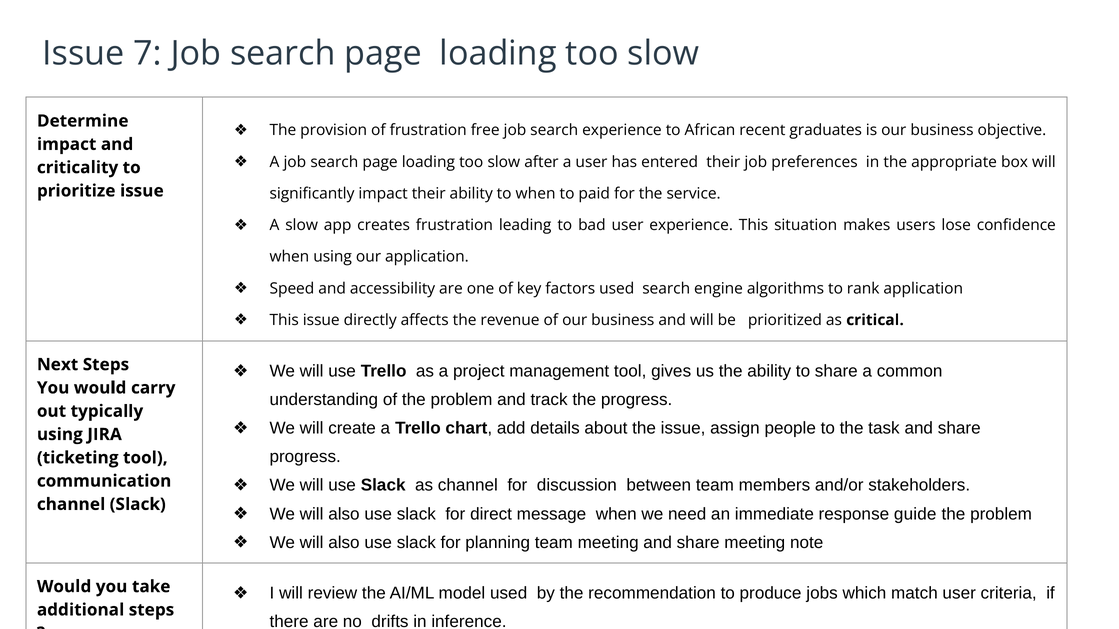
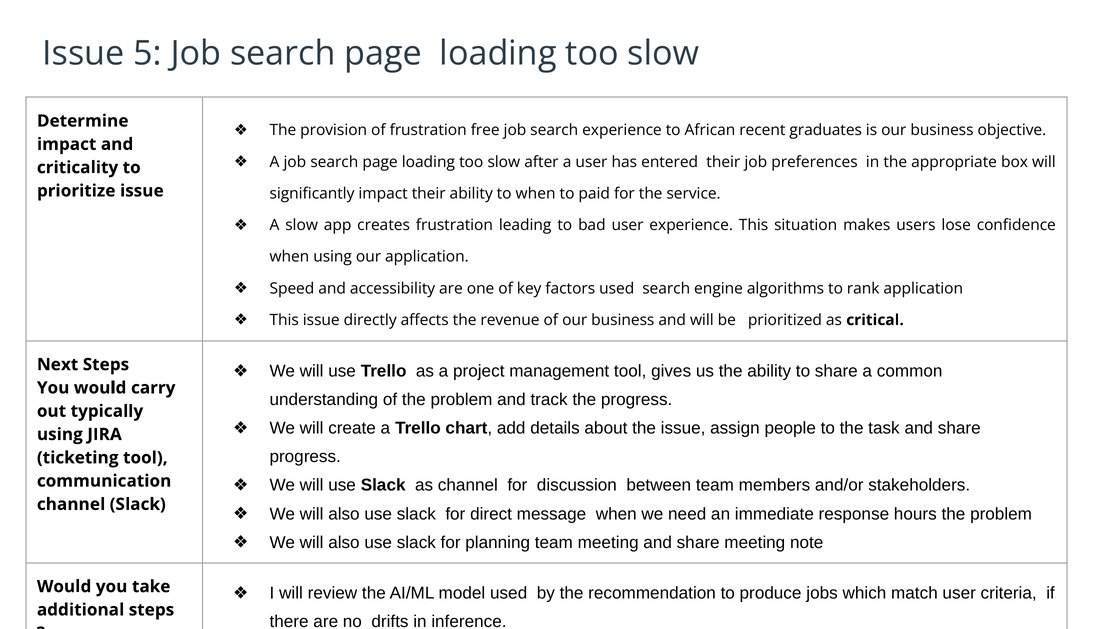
7: 7 -> 5 (147, 54)
guide: guide -> hours (915, 514)
